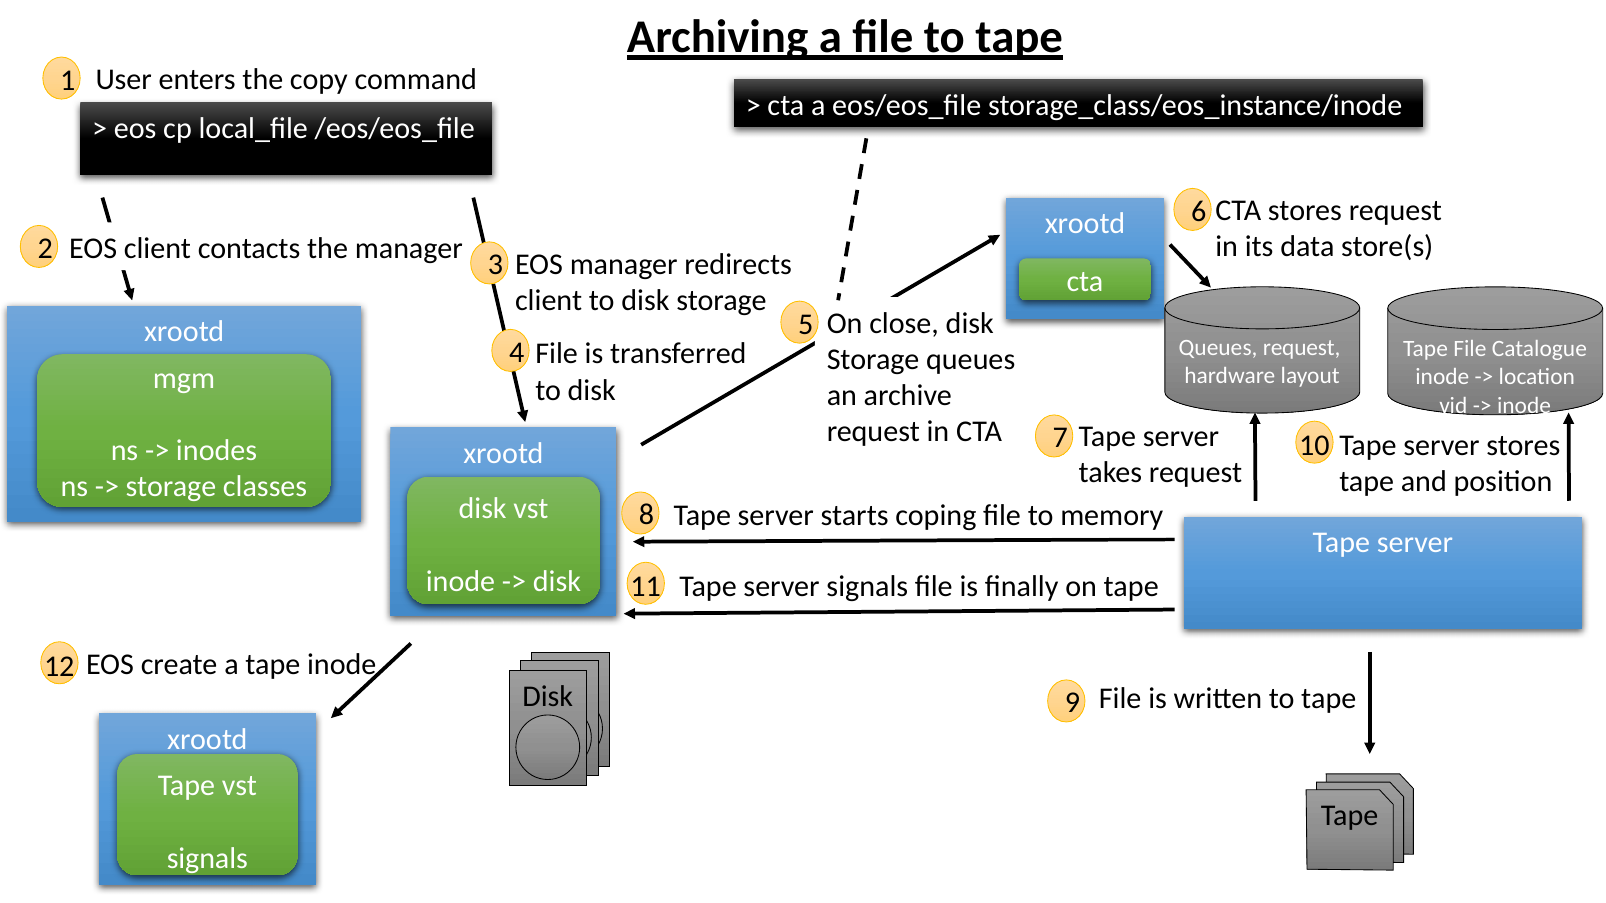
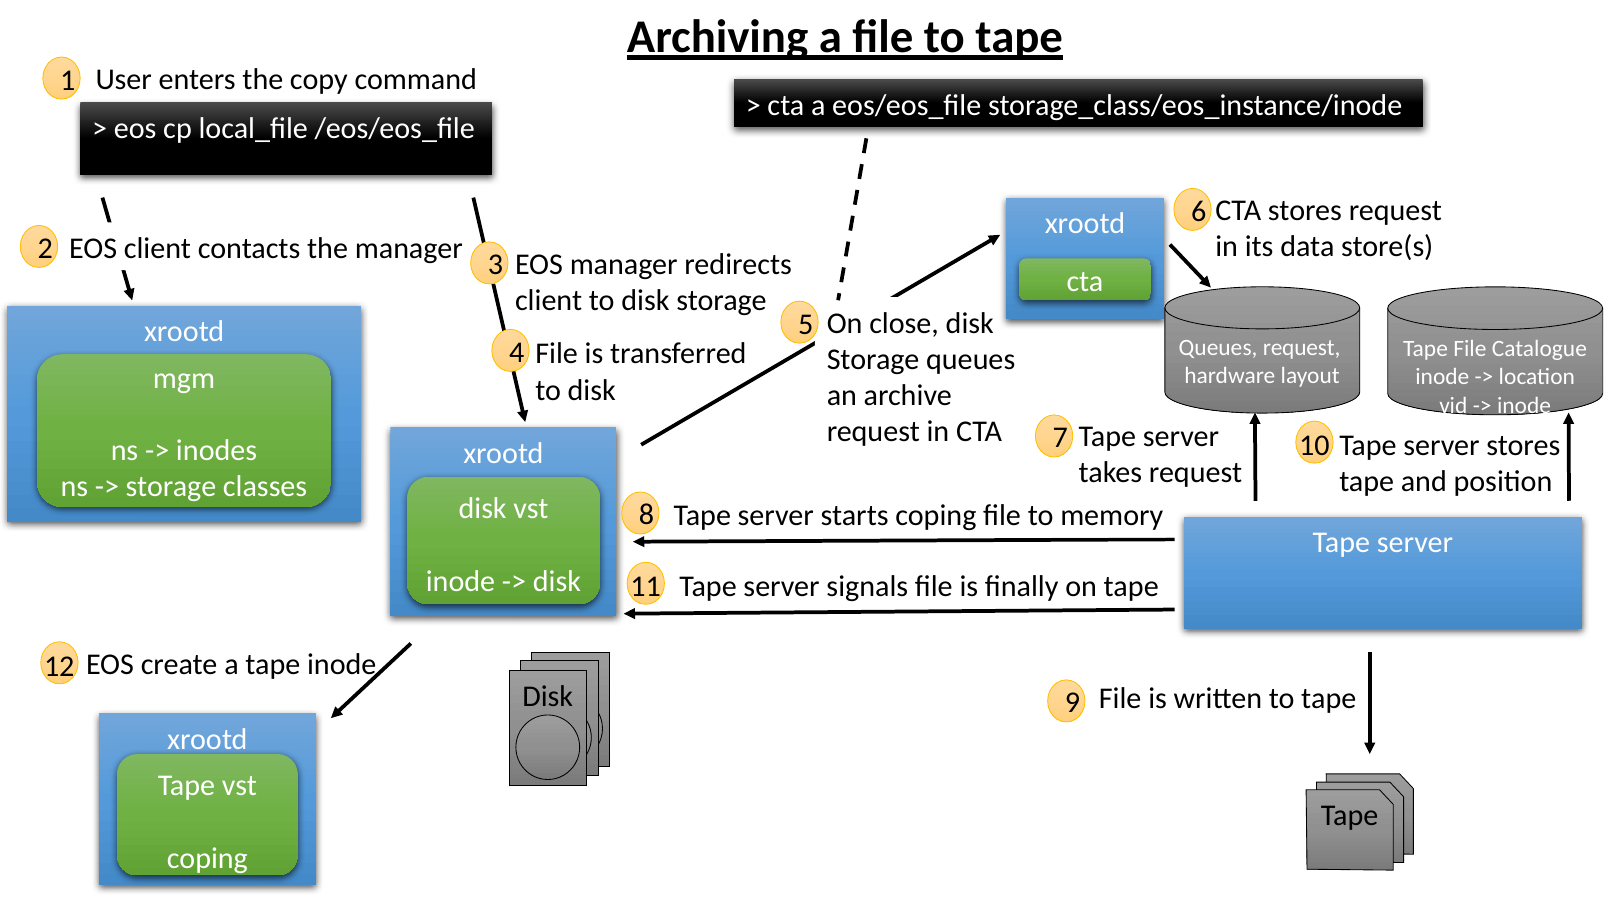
signals: signals -> coping (207, 859)
